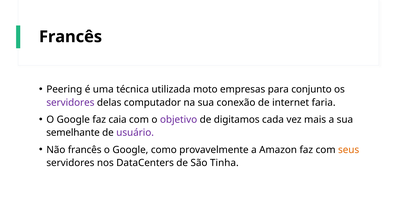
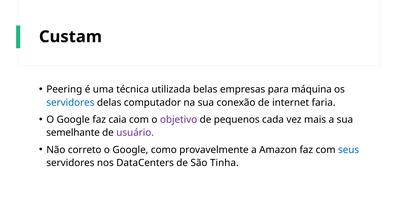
Francês: Francês -> Custam (70, 37)
moto: moto -> belas (205, 89)
conjunto: conjunto -> máquina (311, 89)
servidores colour: purple -> blue (70, 102)
digitamos: digitamos -> pequenos (237, 119)
Não francês: francês -> correto (85, 150)
seus colour: orange -> blue (349, 150)
